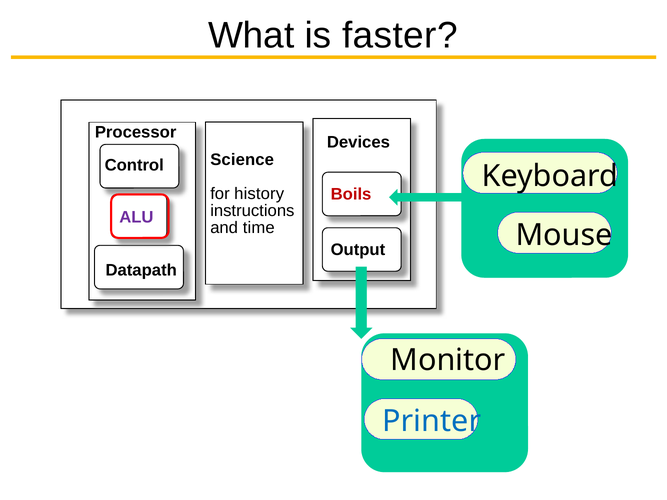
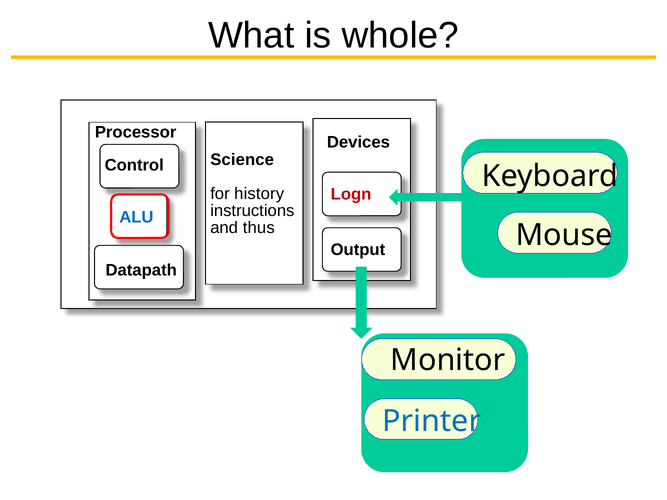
faster: faster -> whole (400, 36)
Boils: Boils -> Logn (351, 194)
ALU colour: purple -> blue (136, 217)
time: time -> thus (259, 228)
